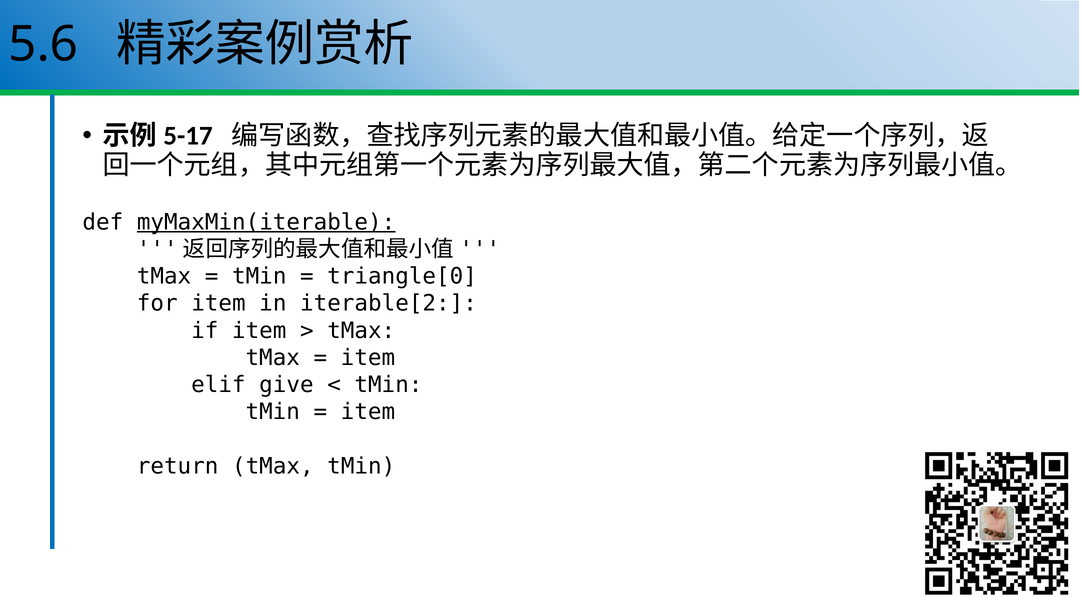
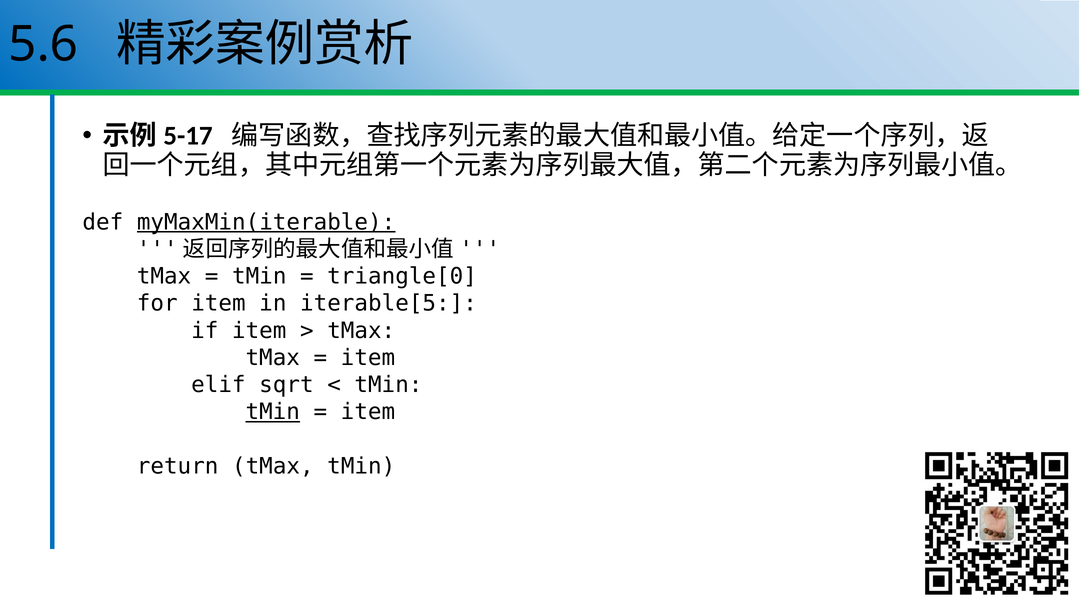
iterable[2: iterable[2 -> iterable[5 (388, 303)
give: give -> sqrt (286, 385)
tMin underline: none -> present (273, 412)
